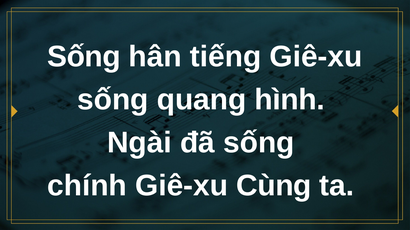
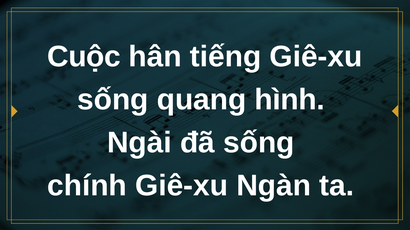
Sống: Sống -> Cuộc (84, 57)
Cùng: Cùng -> Ngàn (274, 186)
